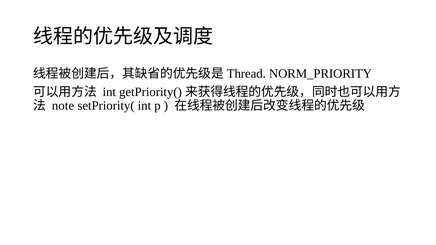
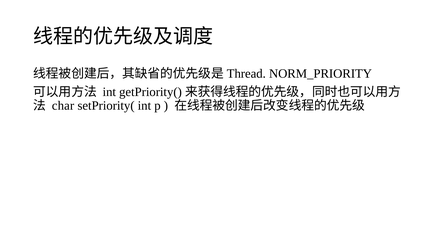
note: note -> char (63, 106)
